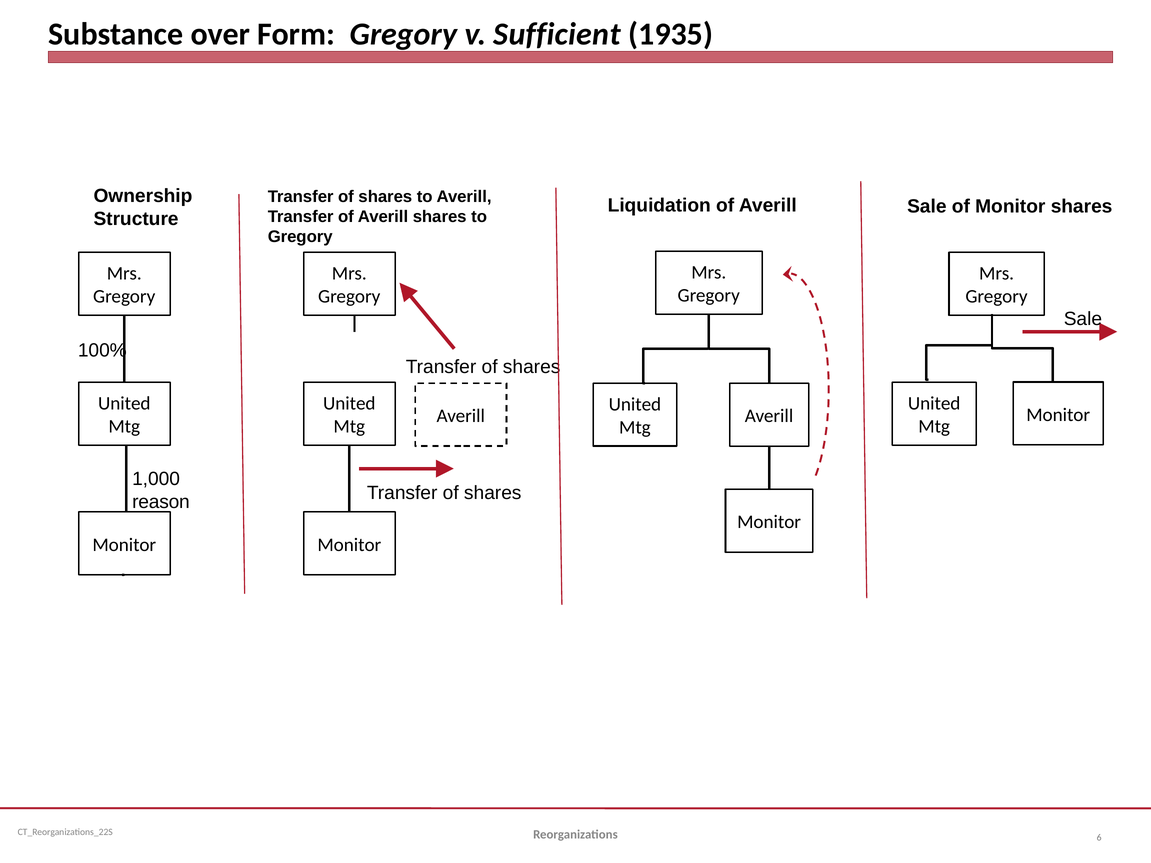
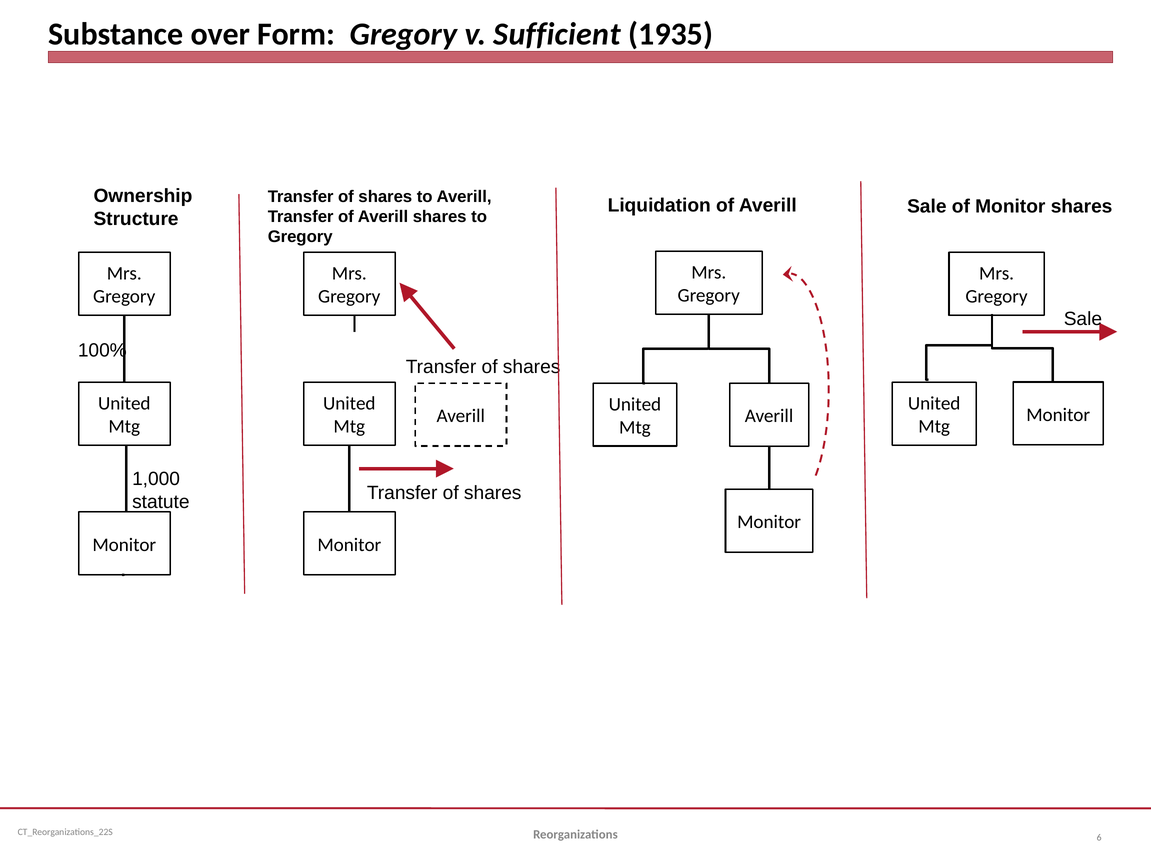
reason: reason -> statute (161, 502)
